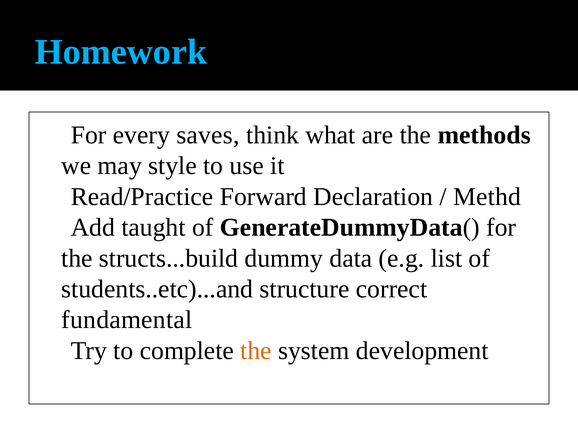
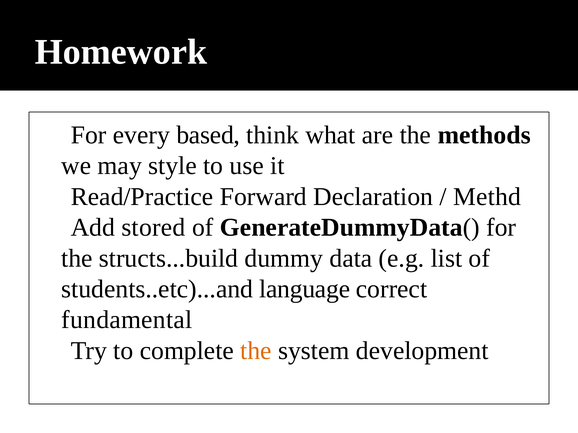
Homework colour: light blue -> white (121, 52)
saves: saves -> based (208, 135)
taught: taught -> stored (153, 228)
structure: structure -> language (305, 289)
